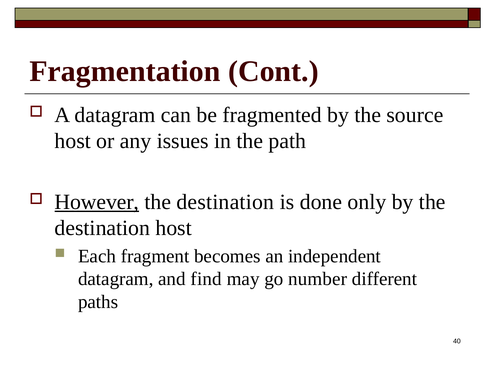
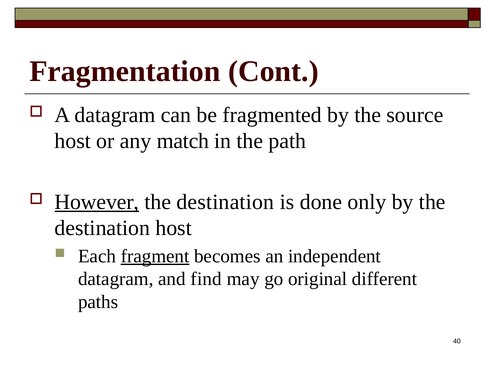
issues: issues -> match (183, 141)
fragment underline: none -> present (155, 256)
number: number -> original (318, 279)
